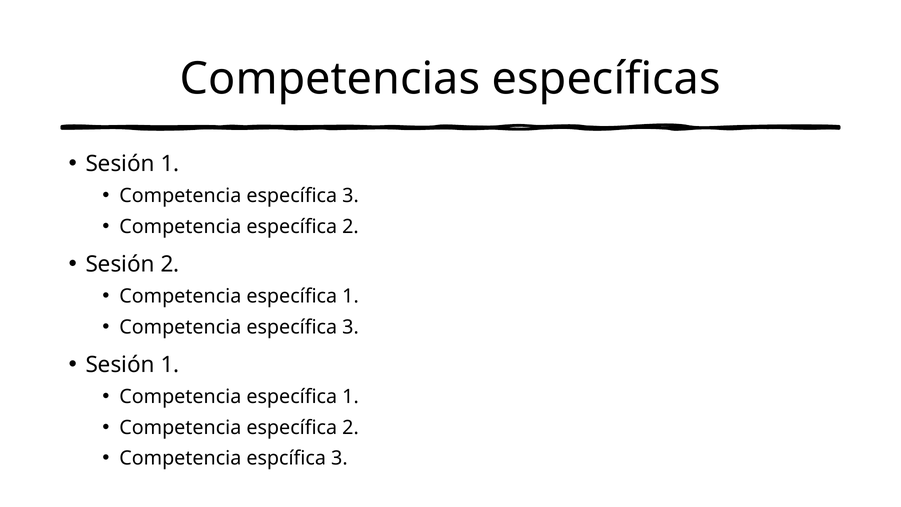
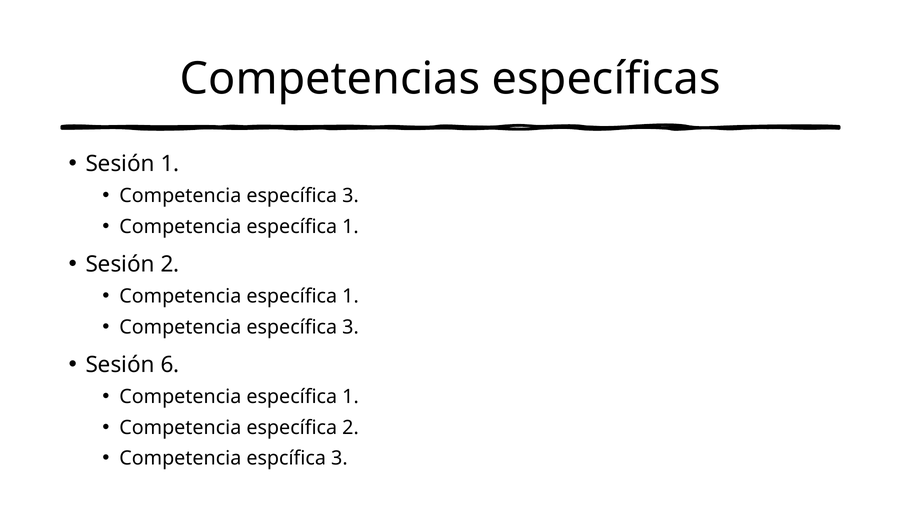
2: 2 -> 1 (350, 227)
1: 1 -> 6 (170, 365)
